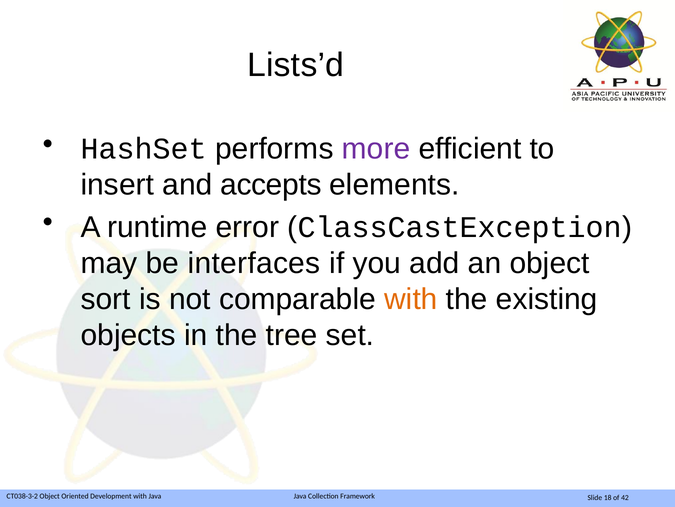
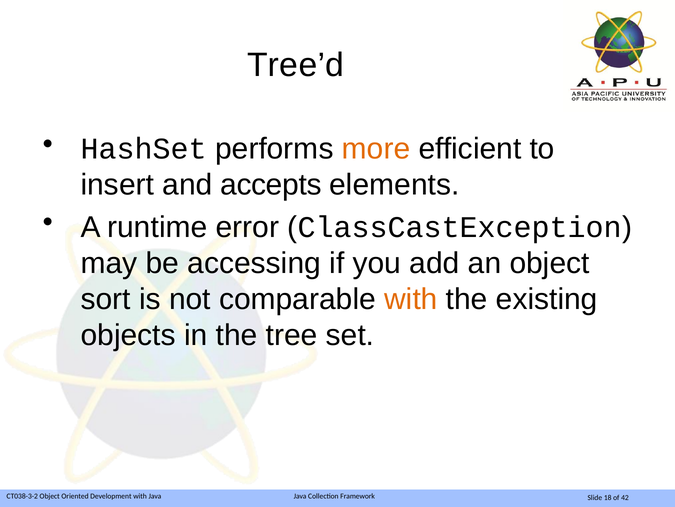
Lists’d: Lists’d -> Tree’d (296, 65)
more colour: purple -> orange (376, 149)
interfaces: interfaces -> accessing (254, 263)
